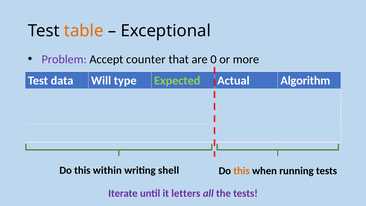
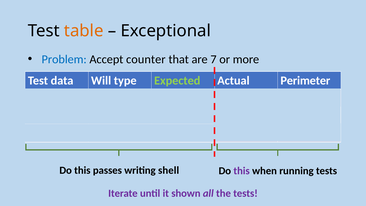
Problem colour: purple -> blue (64, 59)
are 0: 0 -> 7 (213, 59)
Algorithm: Algorithm -> Perimeter (305, 80)
within: within -> passes (107, 170)
this colour: orange -> purple (242, 171)
letters: letters -> shown (186, 193)
